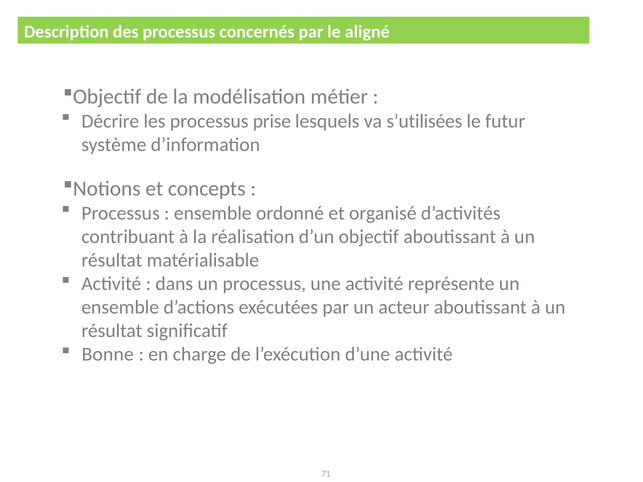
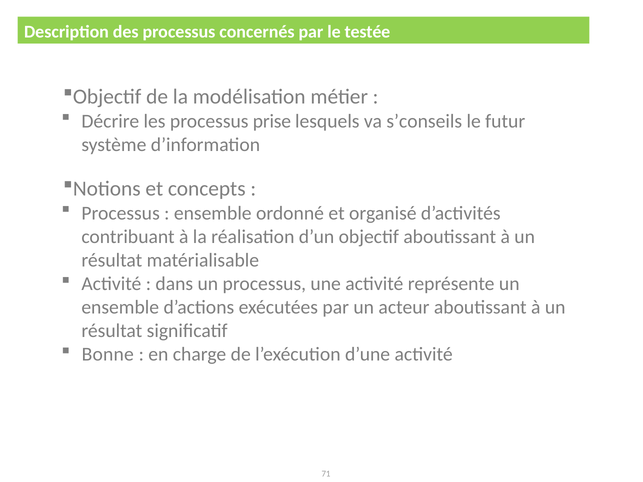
aligné: aligné -> testée (367, 32)
s’utilisées: s’utilisées -> s’conseils (424, 121)
